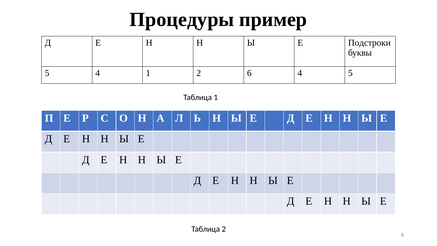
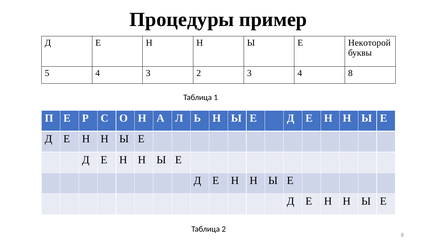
Подстроки: Подстроки -> Некоторой (369, 43)
4 1: 1 -> 3 (148, 73)
2 6: 6 -> 3 (249, 73)
4 5: 5 -> 8 (350, 73)
